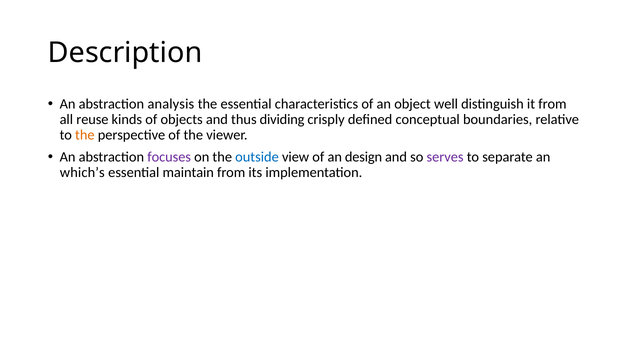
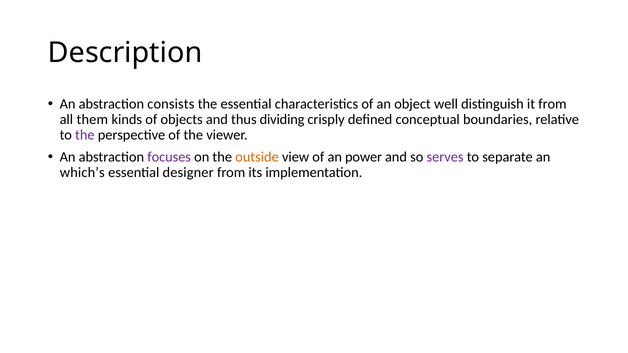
analysis: analysis -> consists (171, 104)
reuse: reuse -> them (92, 120)
the colour: orange -> purple (85, 135)
outside colour: blue -> orange (257, 157)
design: design -> power (364, 157)
maintain: maintain -> designer (188, 173)
